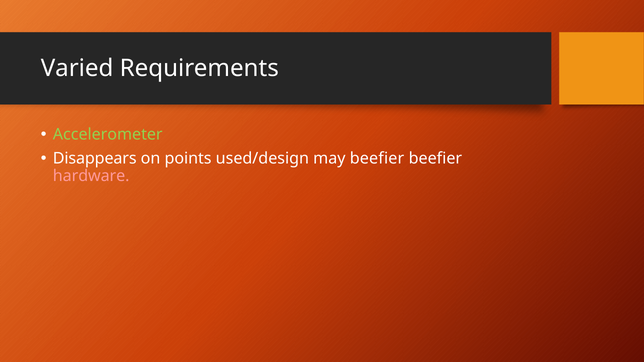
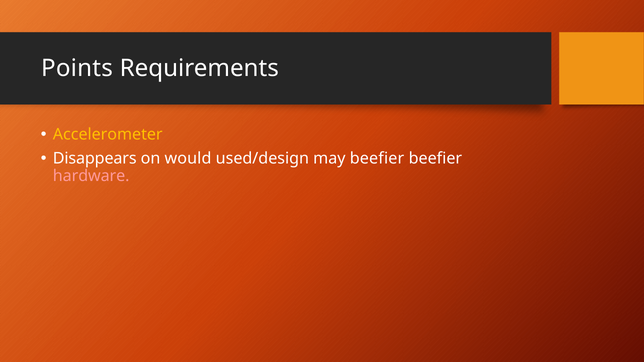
Varied: Varied -> Points (77, 68)
Accelerometer colour: light green -> yellow (108, 134)
points: points -> would (188, 159)
